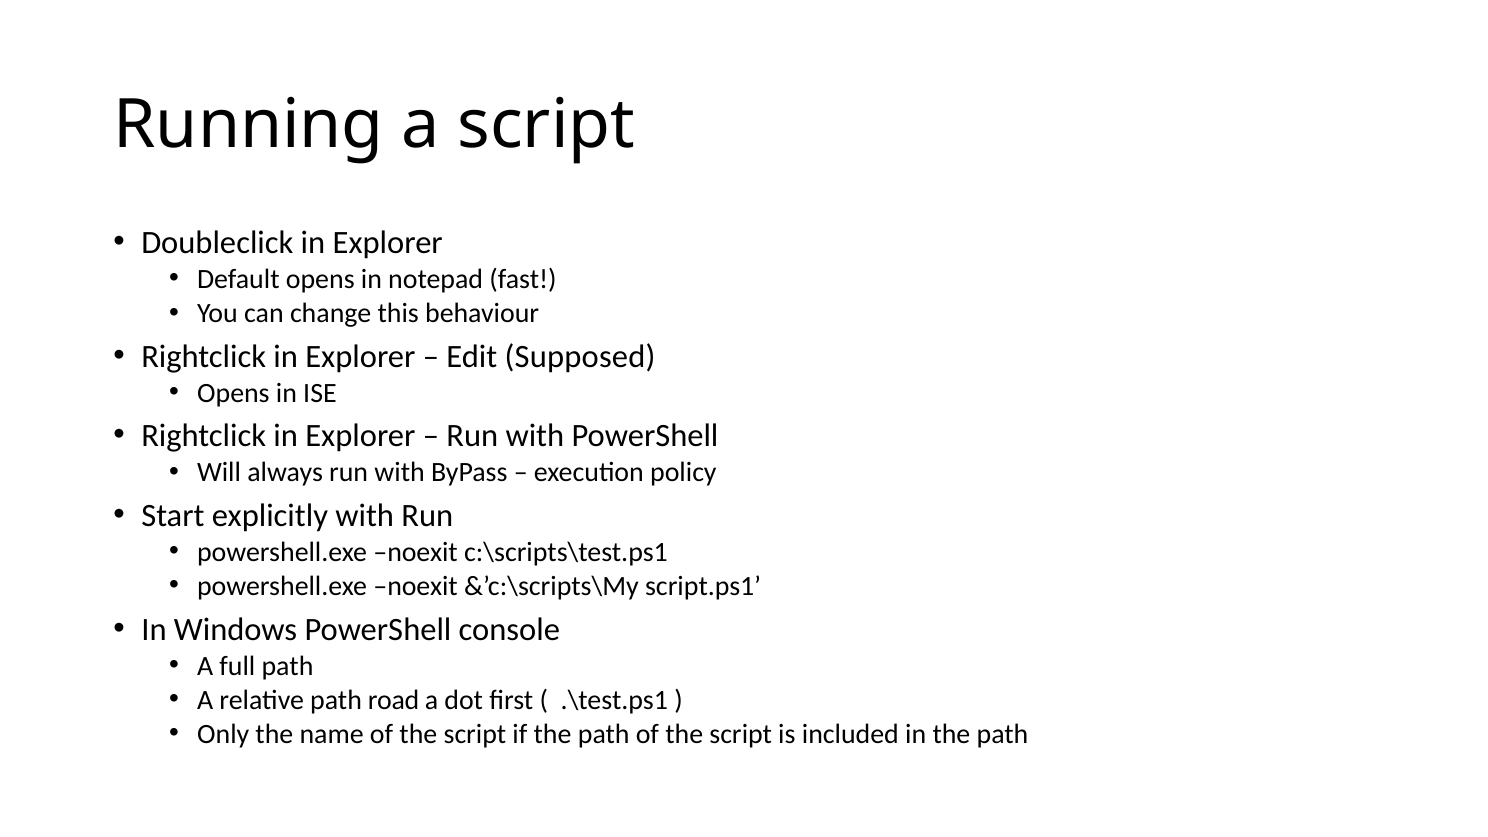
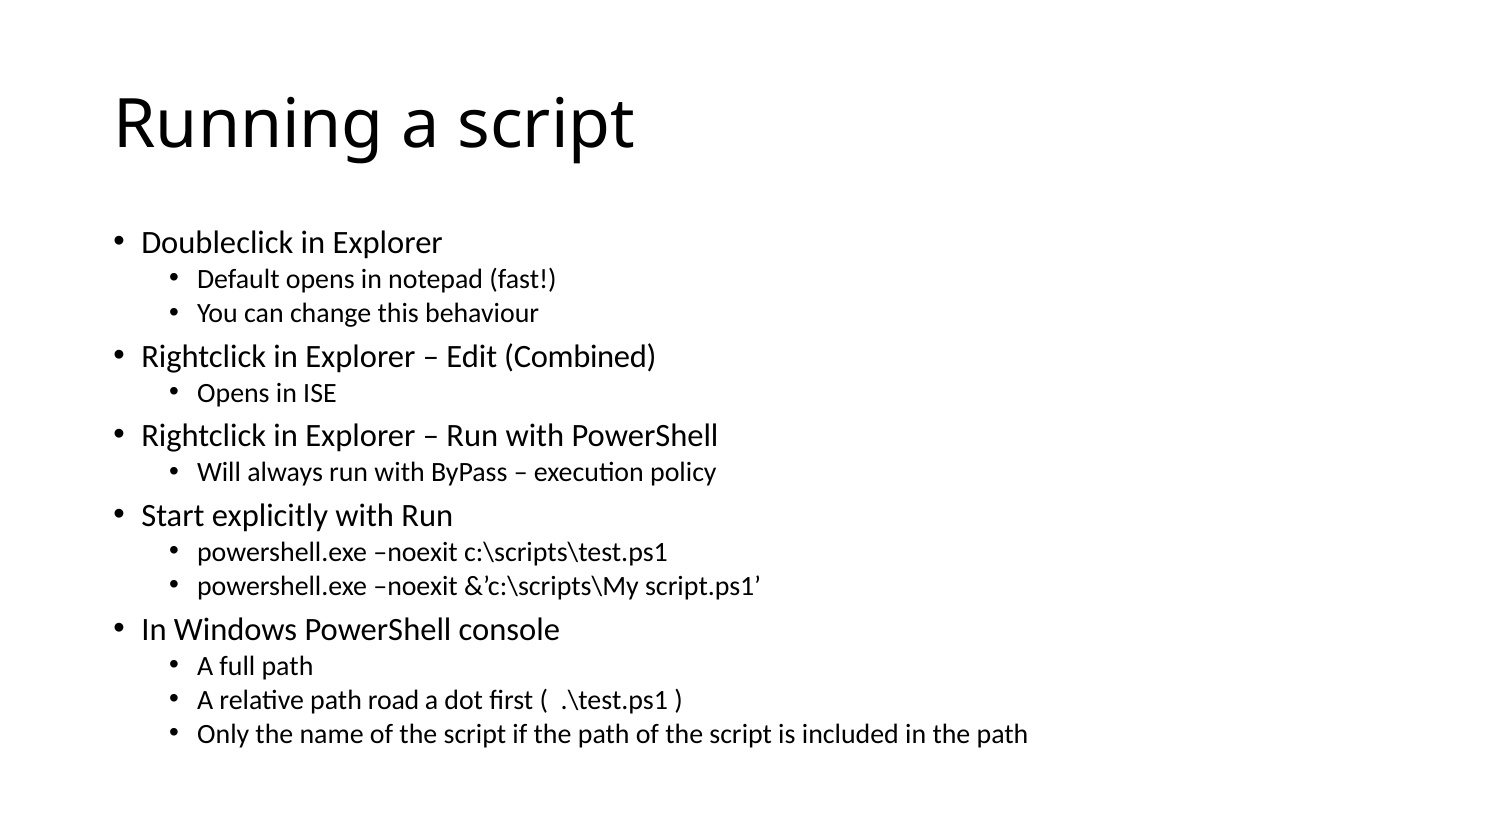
Supposed: Supposed -> Combined (580, 357)
